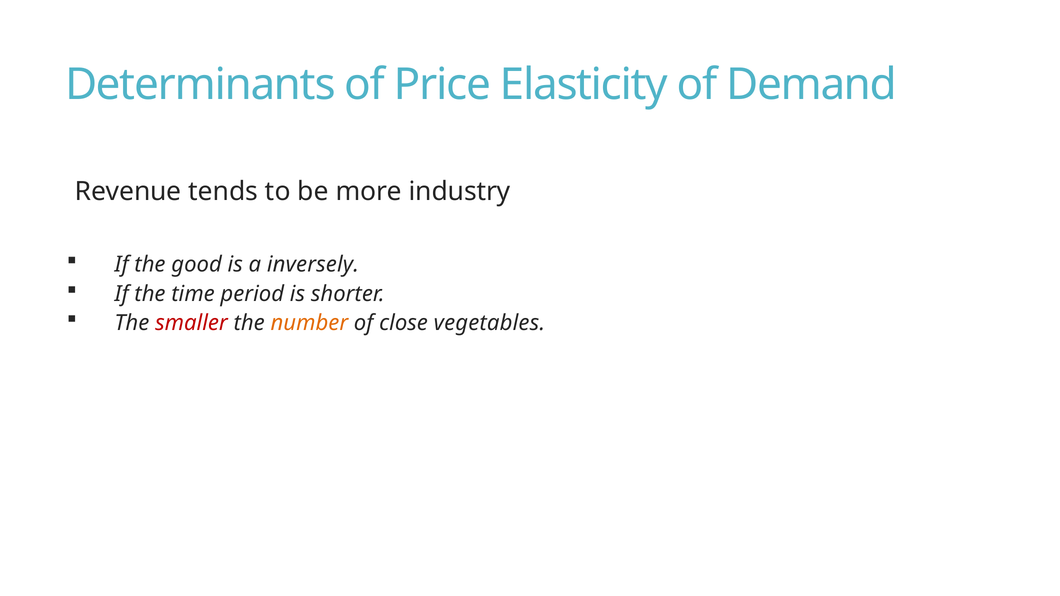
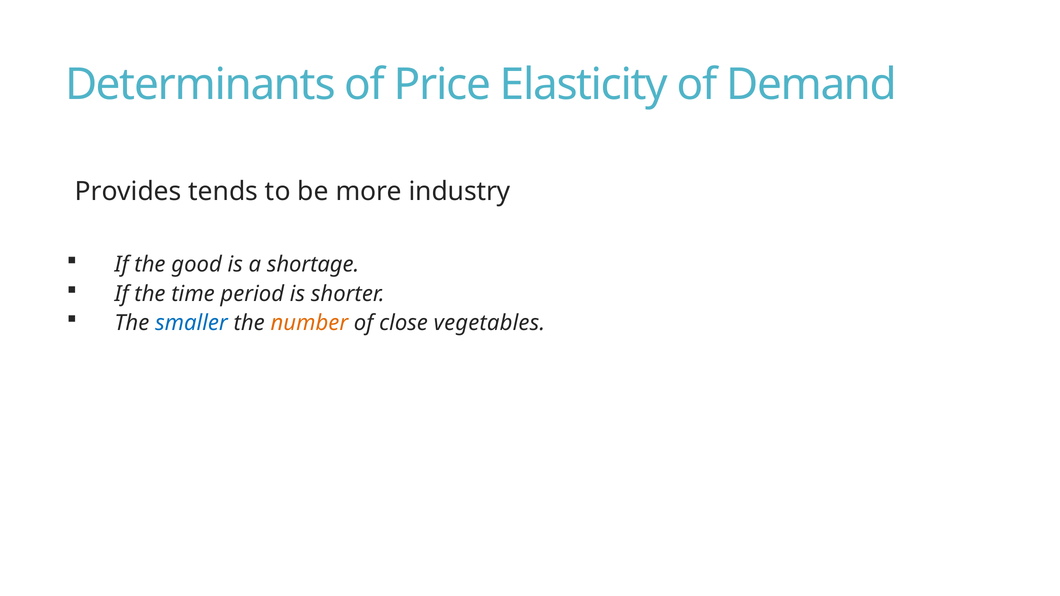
Revenue: Revenue -> Provides (128, 192)
inversely: inversely -> shortage (313, 265)
smaller colour: red -> blue (191, 323)
